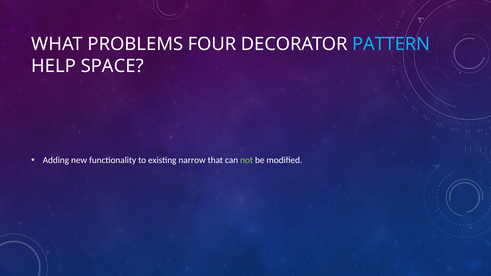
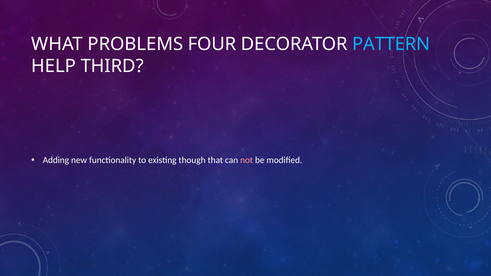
SPACE: SPACE -> THIRD (112, 66)
narrow: narrow -> though (192, 160)
not colour: light green -> pink (247, 160)
